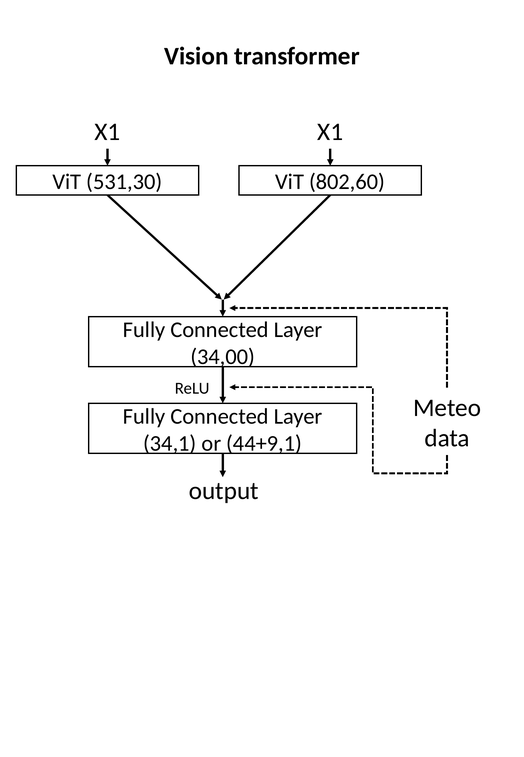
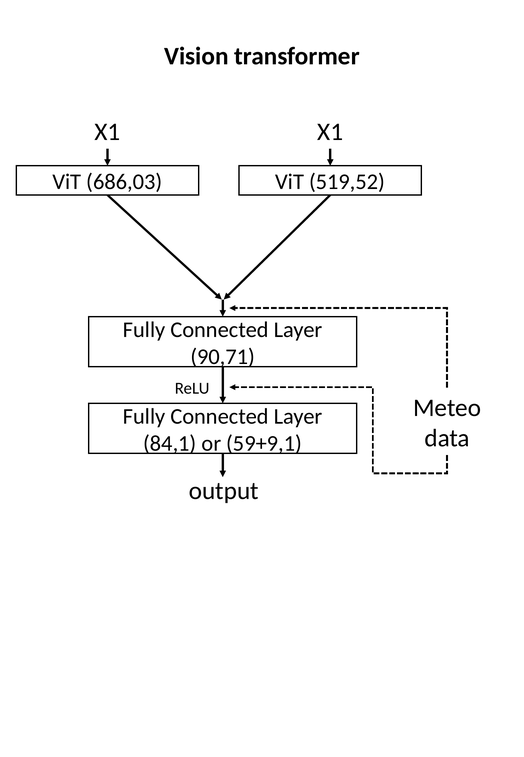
531,30: 531,30 -> 686,03 (124, 182)
802,60: 802,60 -> 519,52 (347, 182)
34,00: 34,00 -> 90,71 (223, 357)
34,1: 34,1 -> 84,1 (170, 443)
44+9,1: 44+9,1 -> 59+9,1 (264, 443)
